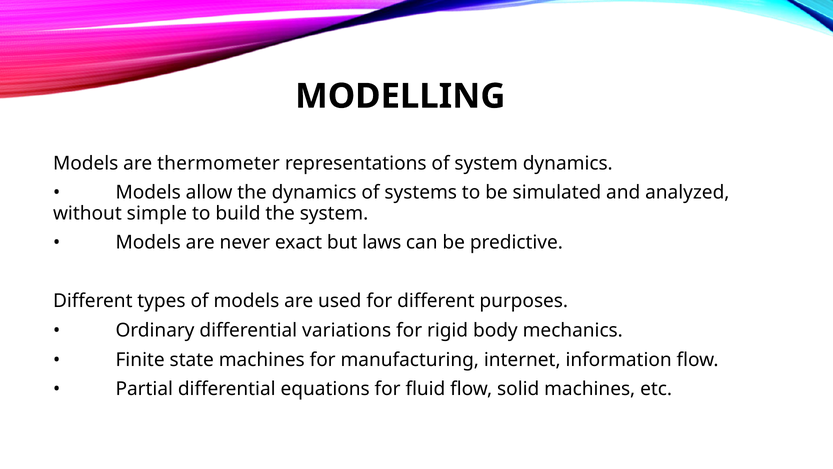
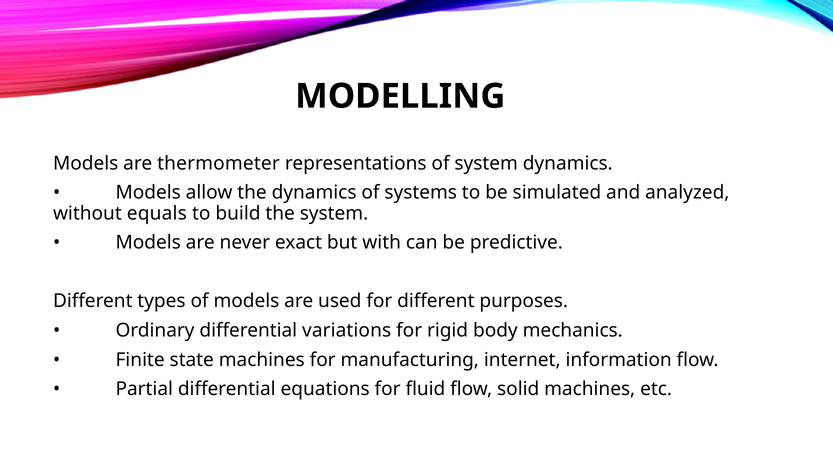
simple: simple -> equals (157, 213)
laws: laws -> with (382, 242)
